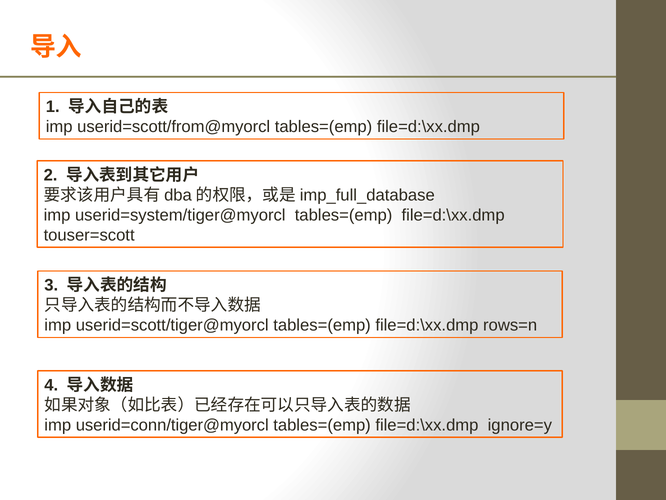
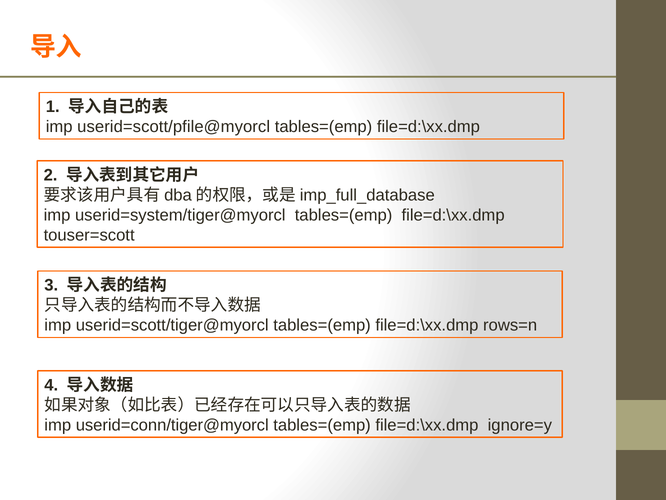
userid=scott/from@myorcl: userid=scott/from@myorcl -> userid=scott/pfile@myorcl (174, 127)
